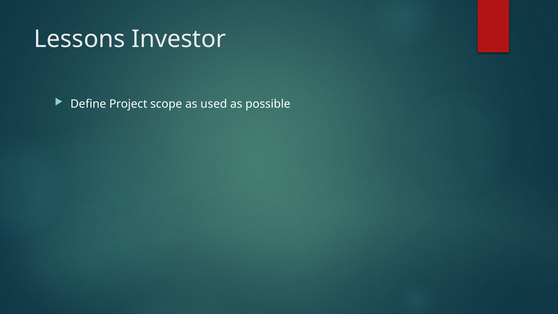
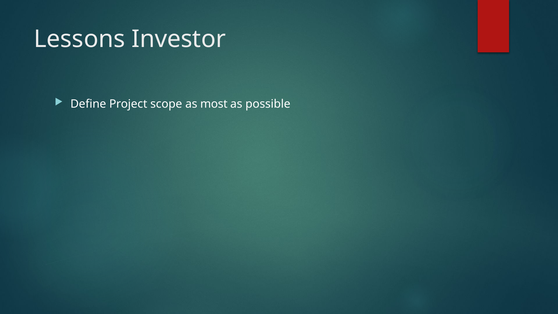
used: used -> most (214, 104)
